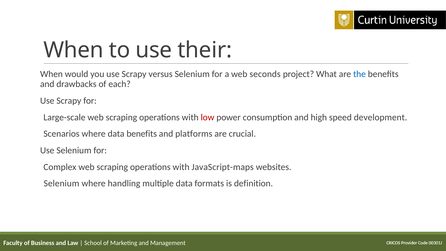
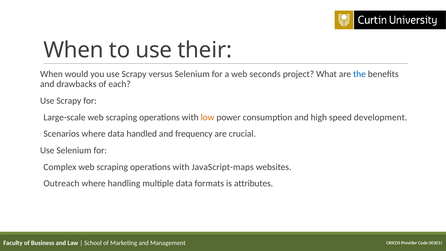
low colour: red -> orange (208, 117)
data benefits: benefits -> handled (142, 134)
platforms: platforms -> frequency (194, 134)
Selenium: Selenium -> Outreach (61, 183)
definition: definition -> attributes (254, 183)
